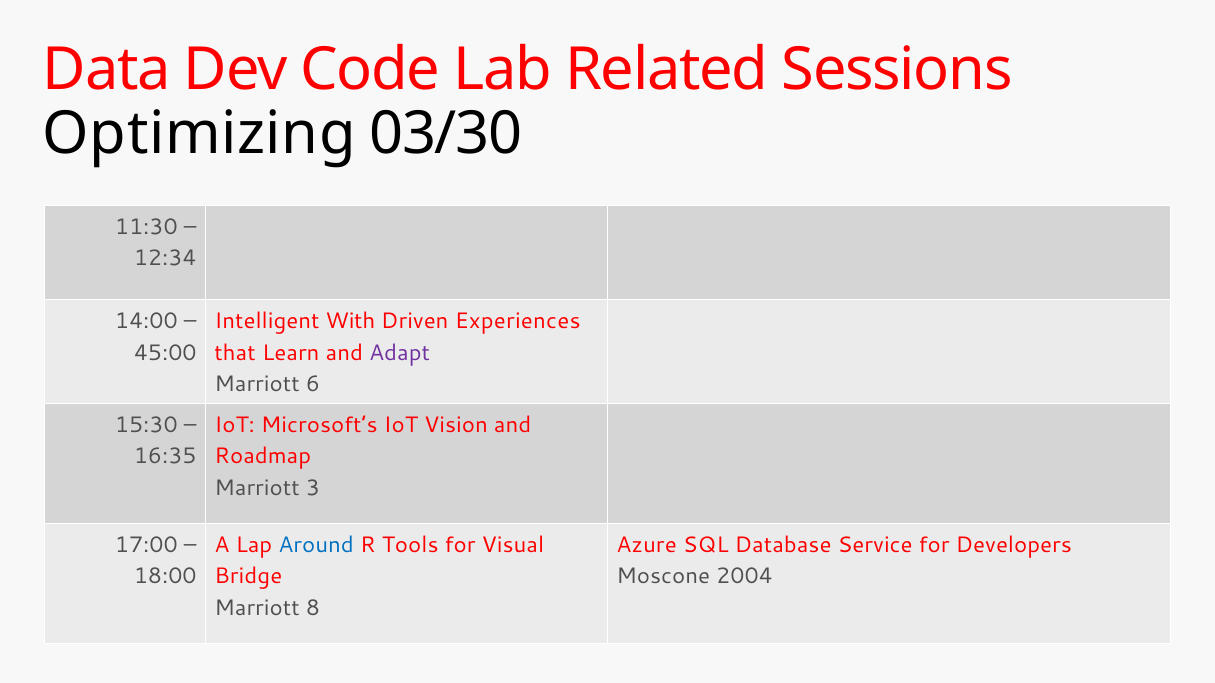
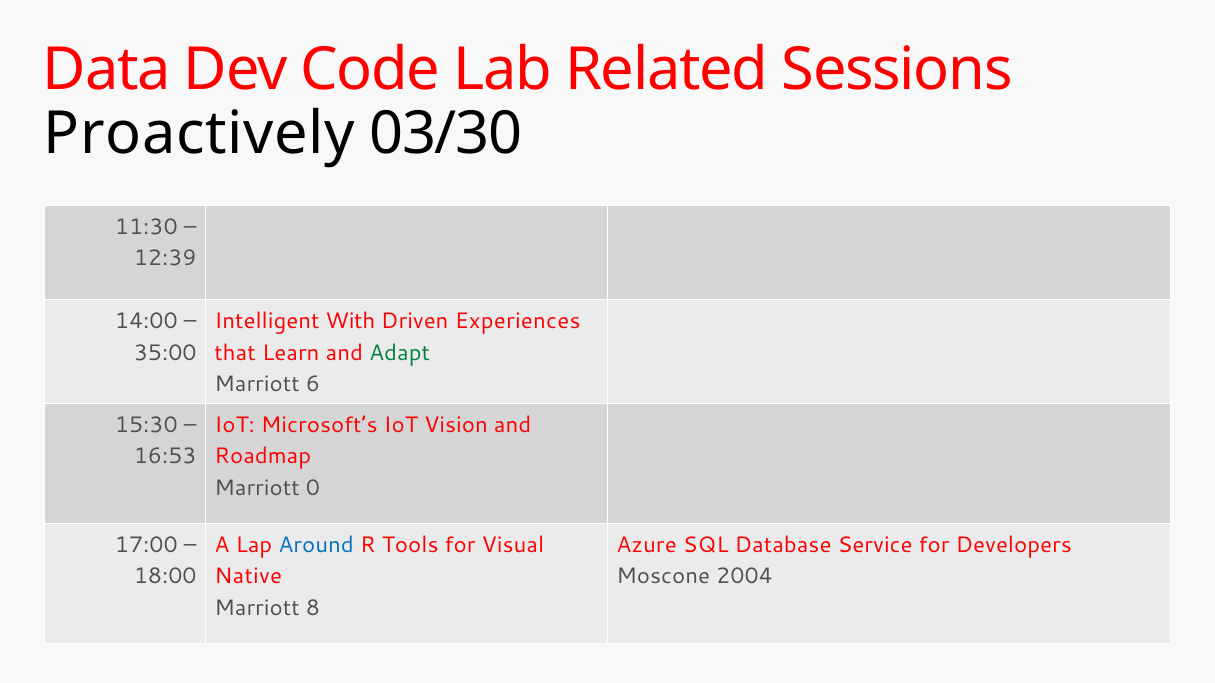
Optimizing: Optimizing -> Proactively (199, 134)
12:34: 12:34 -> 12:39 (165, 258)
45:00: 45:00 -> 35:00 (165, 353)
Adapt colour: purple -> green (400, 353)
16:35: 16:35 -> 16:53 (165, 457)
3: 3 -> 0 (313, 488)
Bridge: Bridge -> Native (248, 577)
